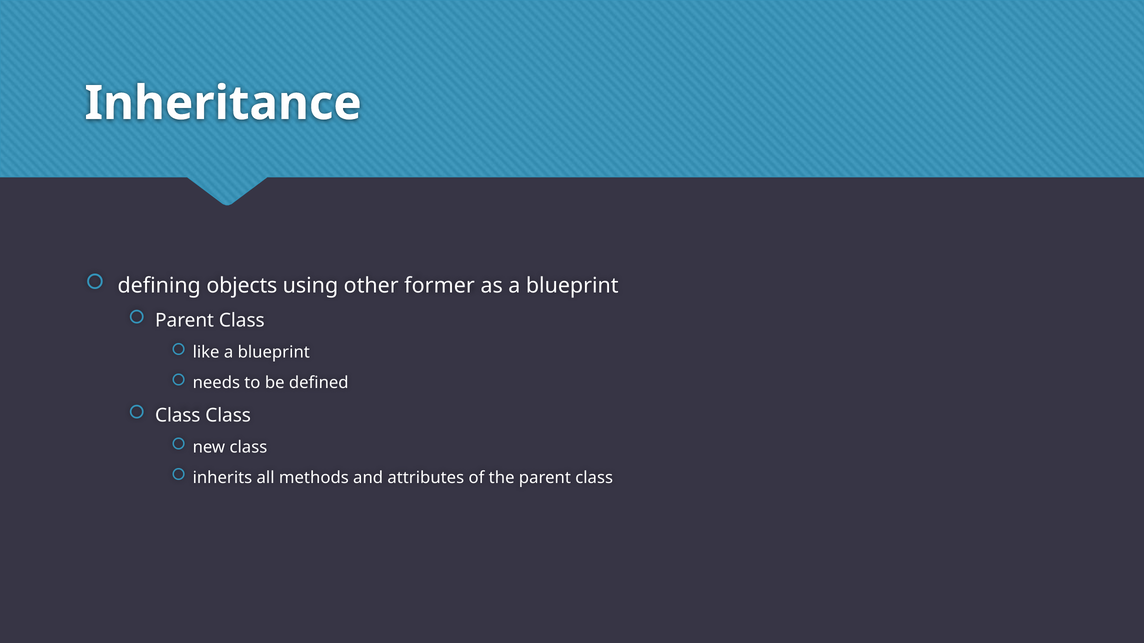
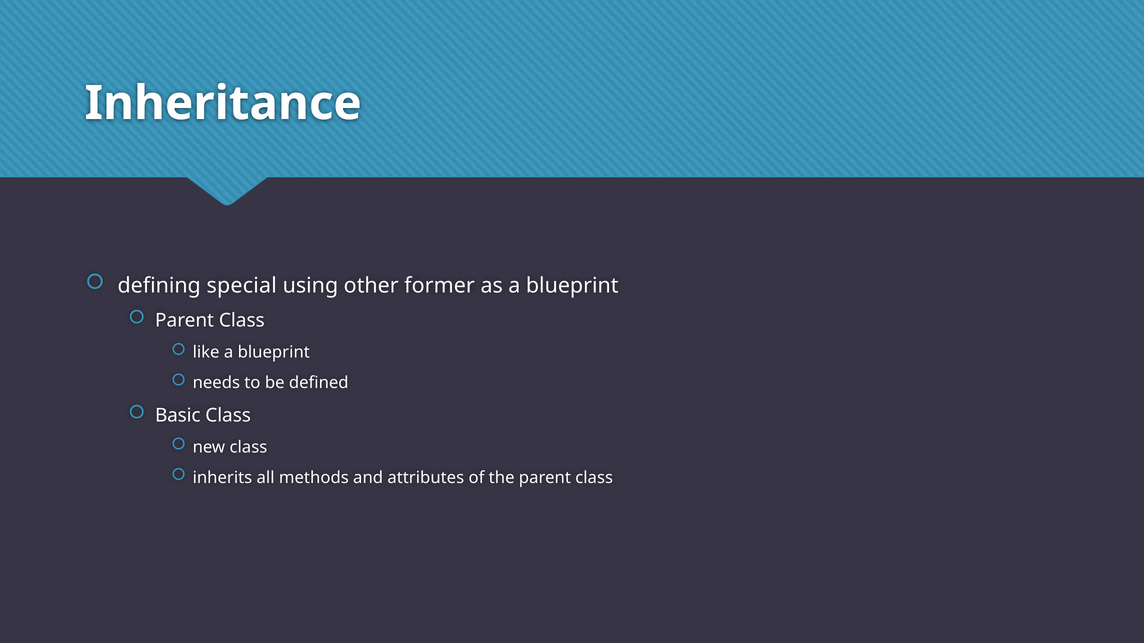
objects: objects -> special (242, 286)
Class: Class -> Basic (178, 416)
